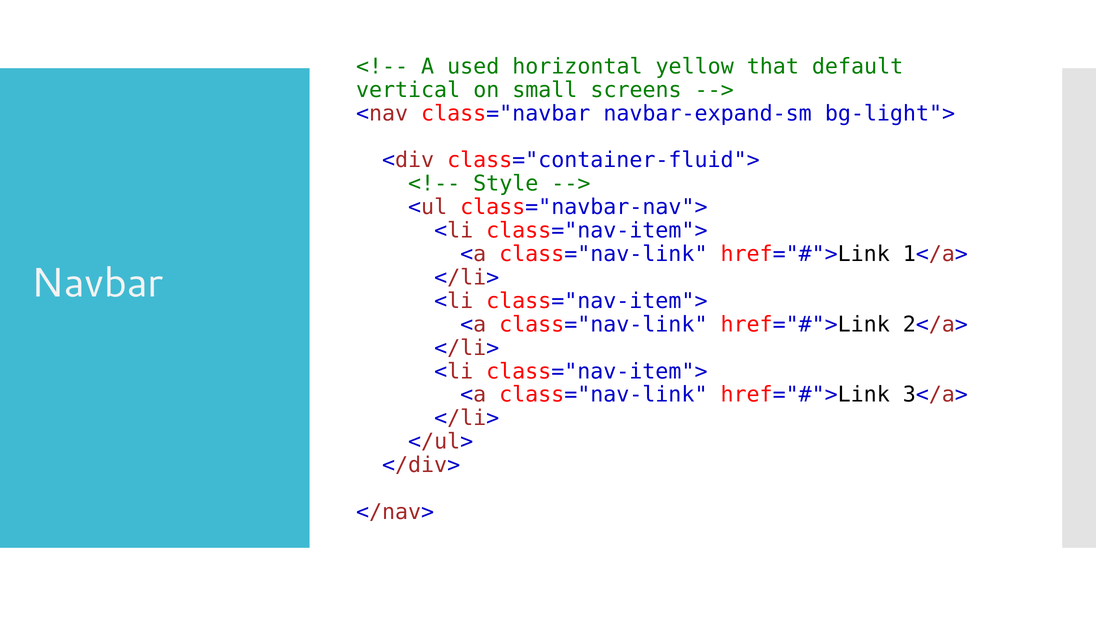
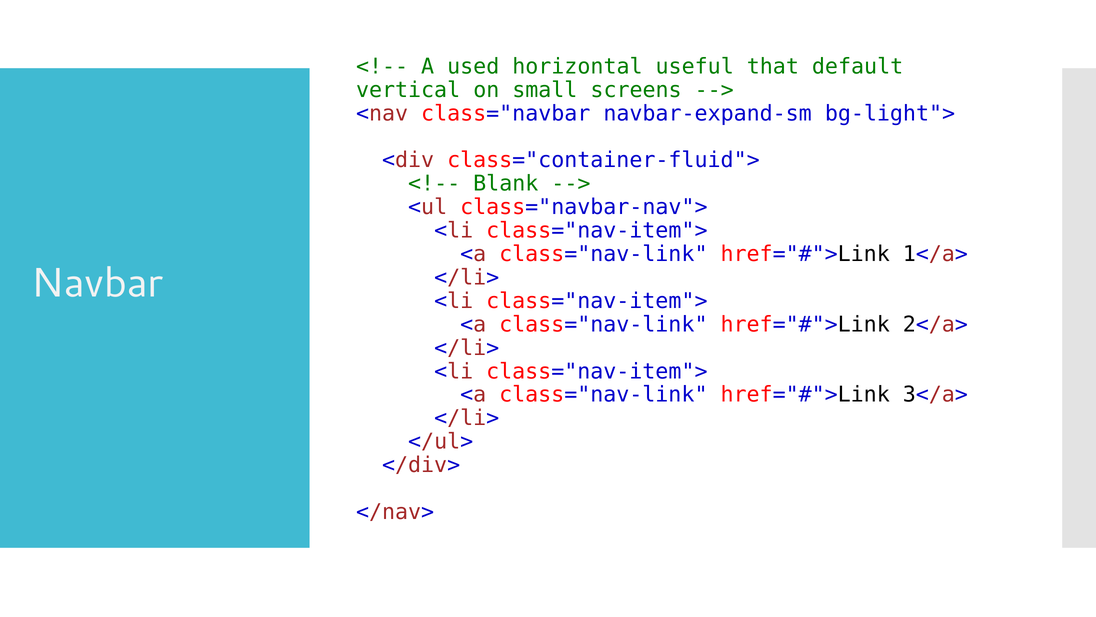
yellow: yellow -> useful (695, 66)
Style: Style -> Blank (506, 184)
